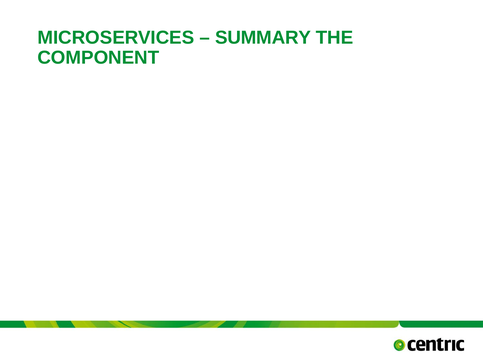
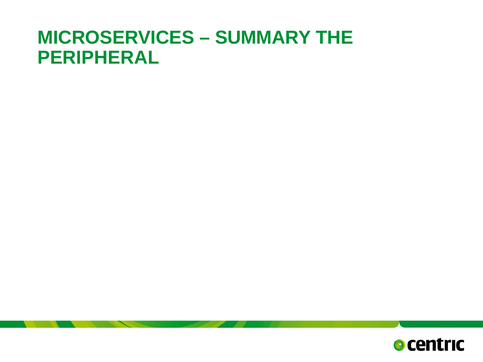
COMPONENT: COMPONENT -> PERIPHERAL (98, 58)
